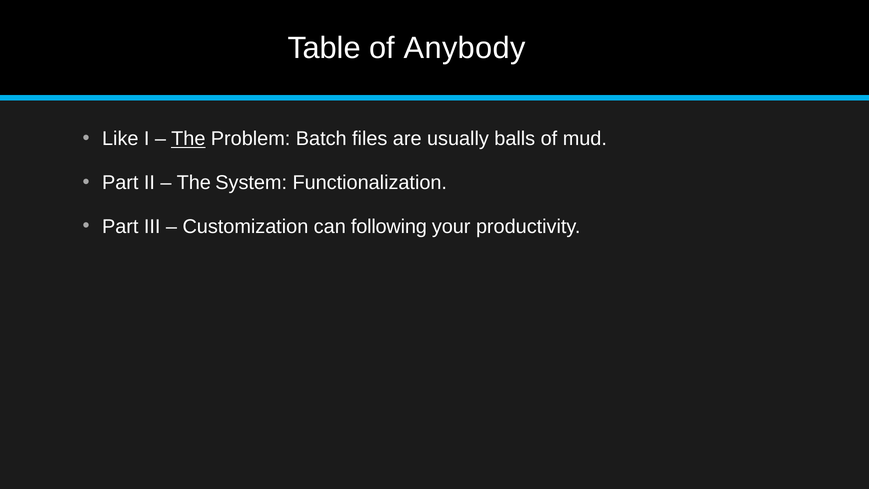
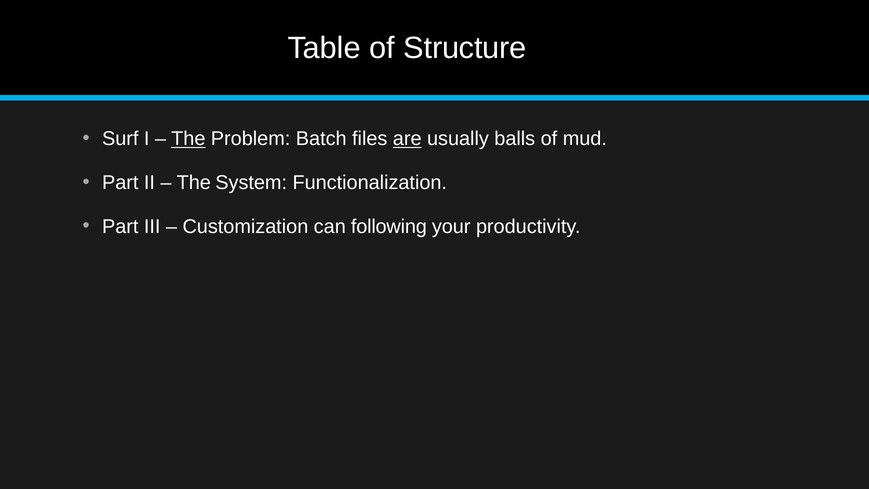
Anybody: Anybody -> Structure (465, 48)
Like: Like -> Surf (120, 139)
are underline: none -> present (407, 139)
